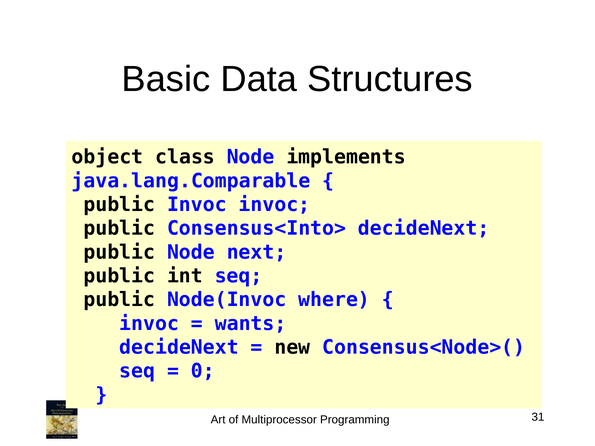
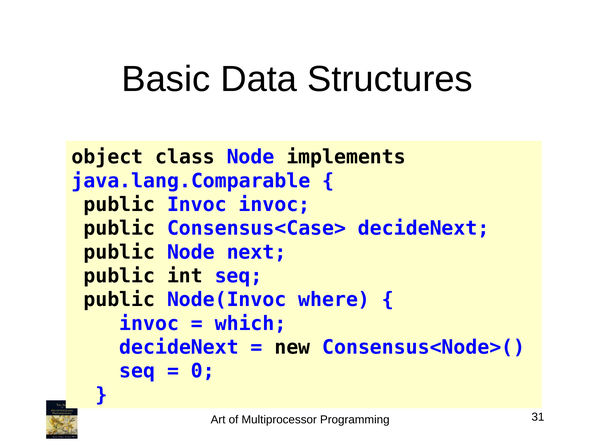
Consensus<Into>: Consensus<Into> -> Consensus<Case> (257, 229)
wants: wants -> which (251, 324)
